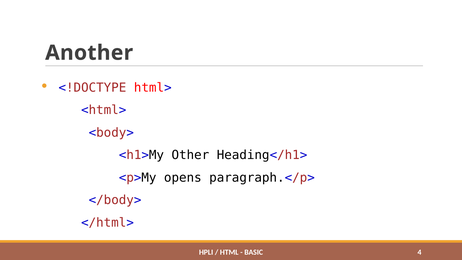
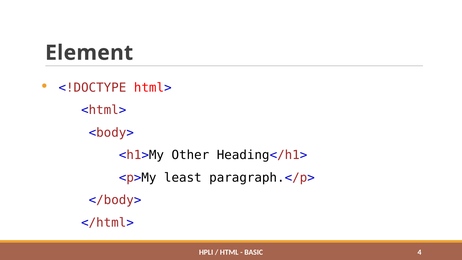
Another: Another -> Element (89, 53)
opens: opens -> least (183, 178)
